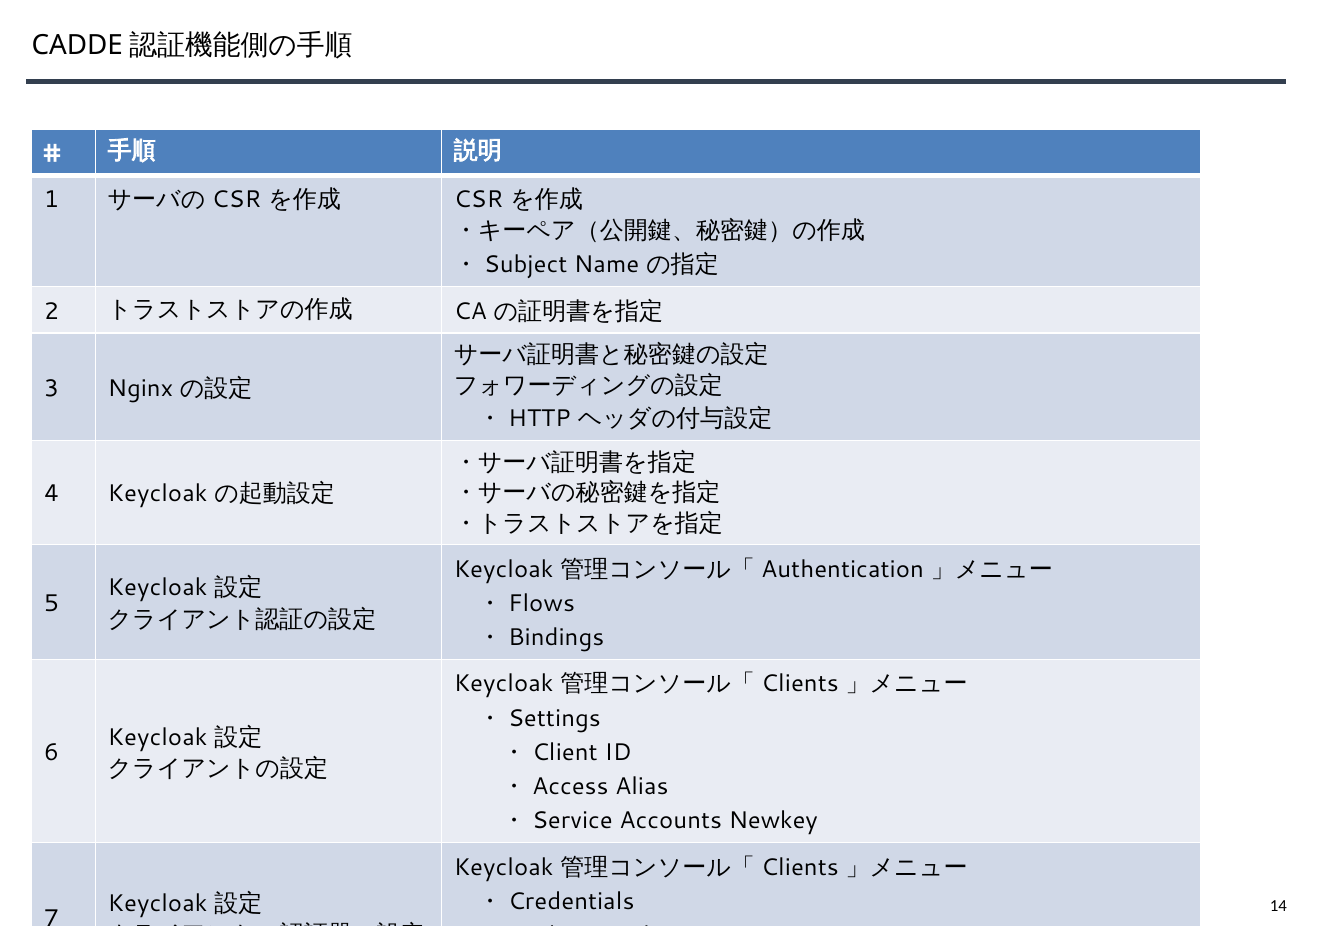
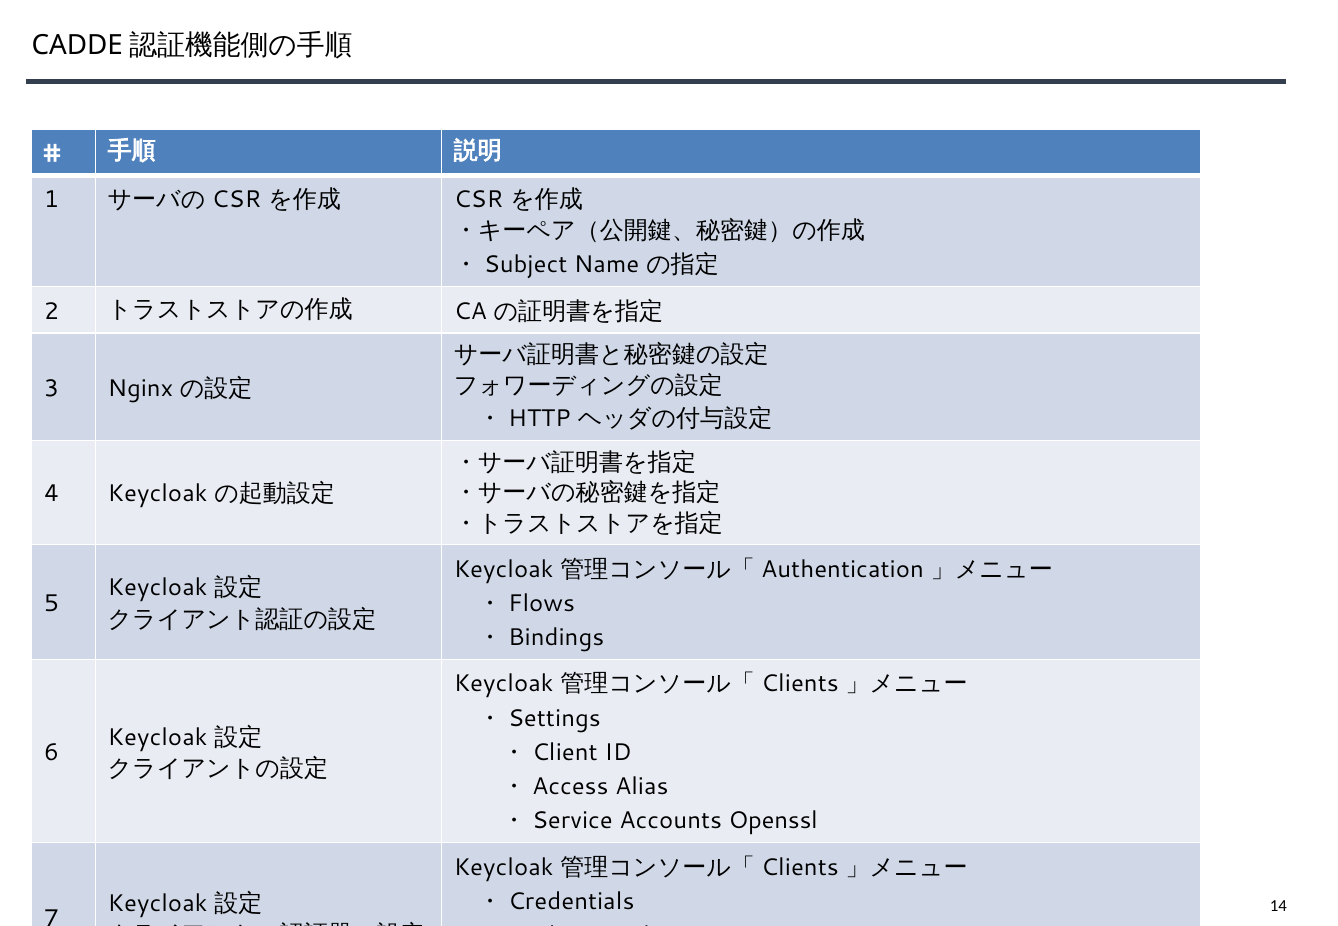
Newkey: Newkey -> Openssl (773, 821)
